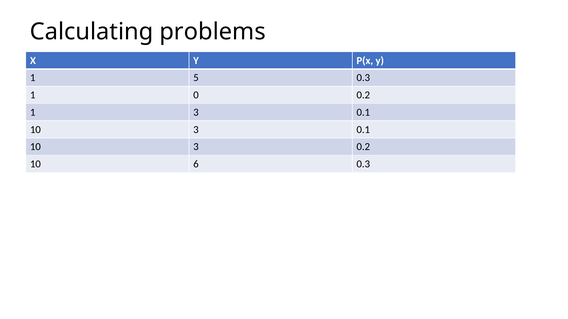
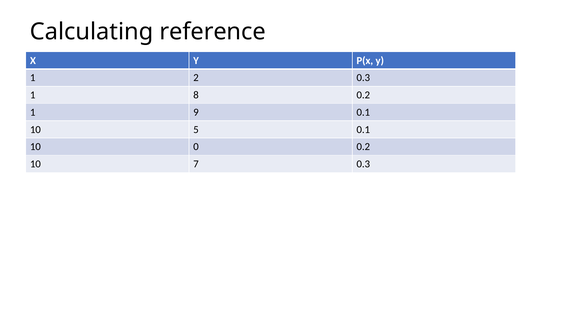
problems: problems -> reference (213, 32)
5: 5 -> 2 (196, 78)
0: 0 -> 8 (196, 95)
1 3: 3 -> 9 (196, 112)
3: 3 -> 5 (196, 130)
3: 3 -> 0 (196, 147)
6: 6 -> 7 (196, 164)
